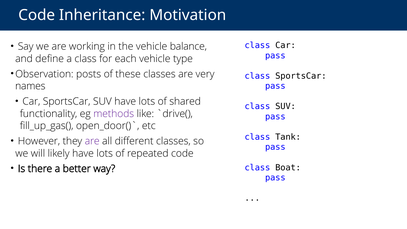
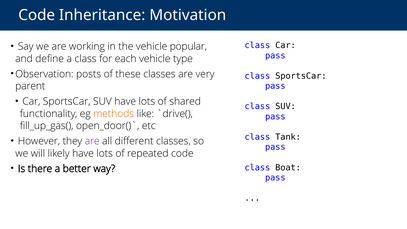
balance: balance -> popular (188, 47)
names: names -> parent (30, 86)
methods colour: purple -> orange (114, 114)
